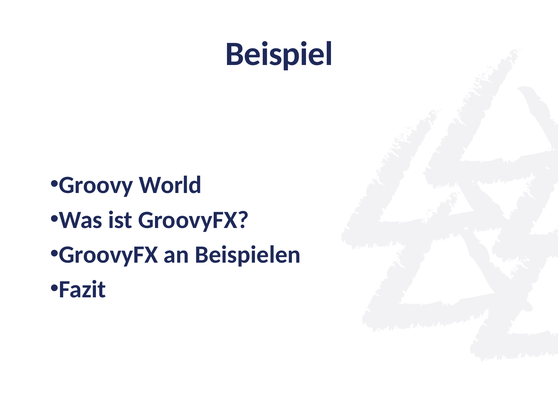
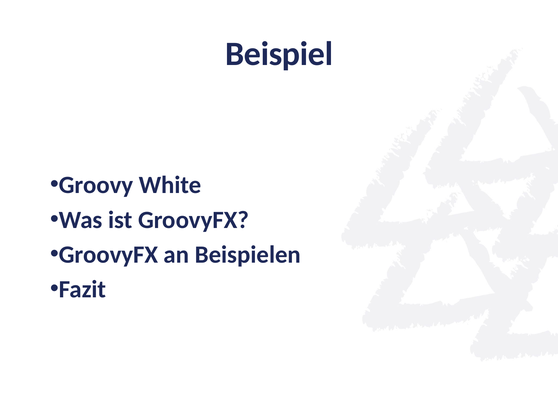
World: World -> White (170, 185)
